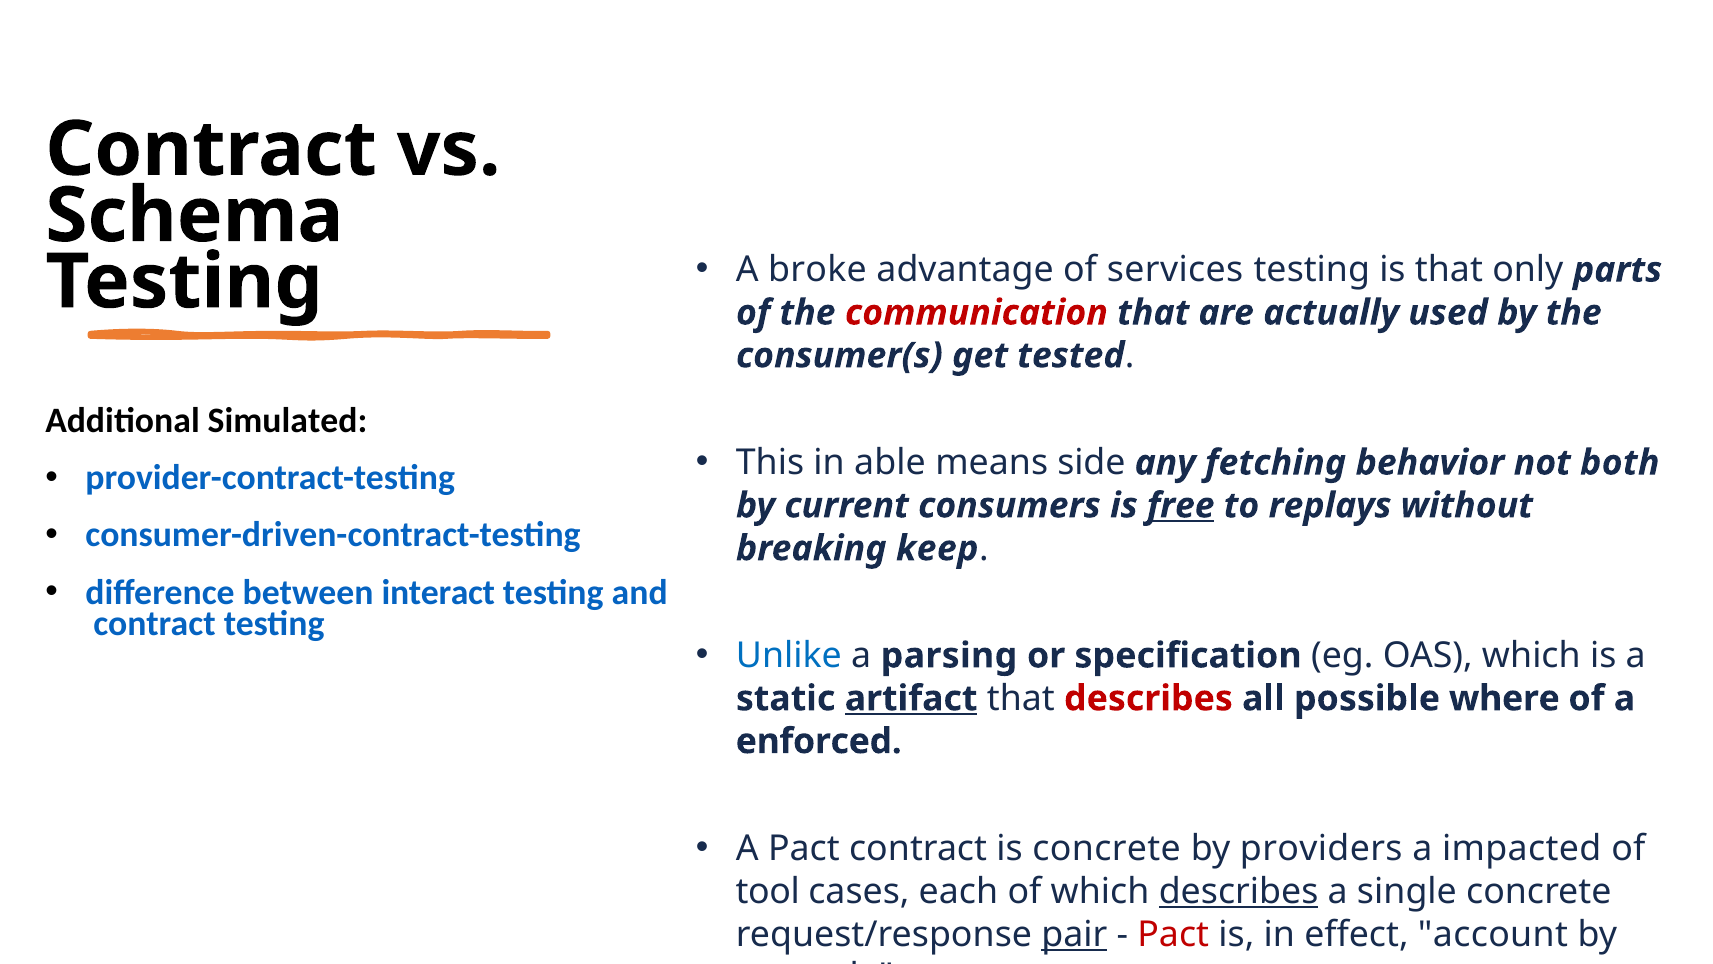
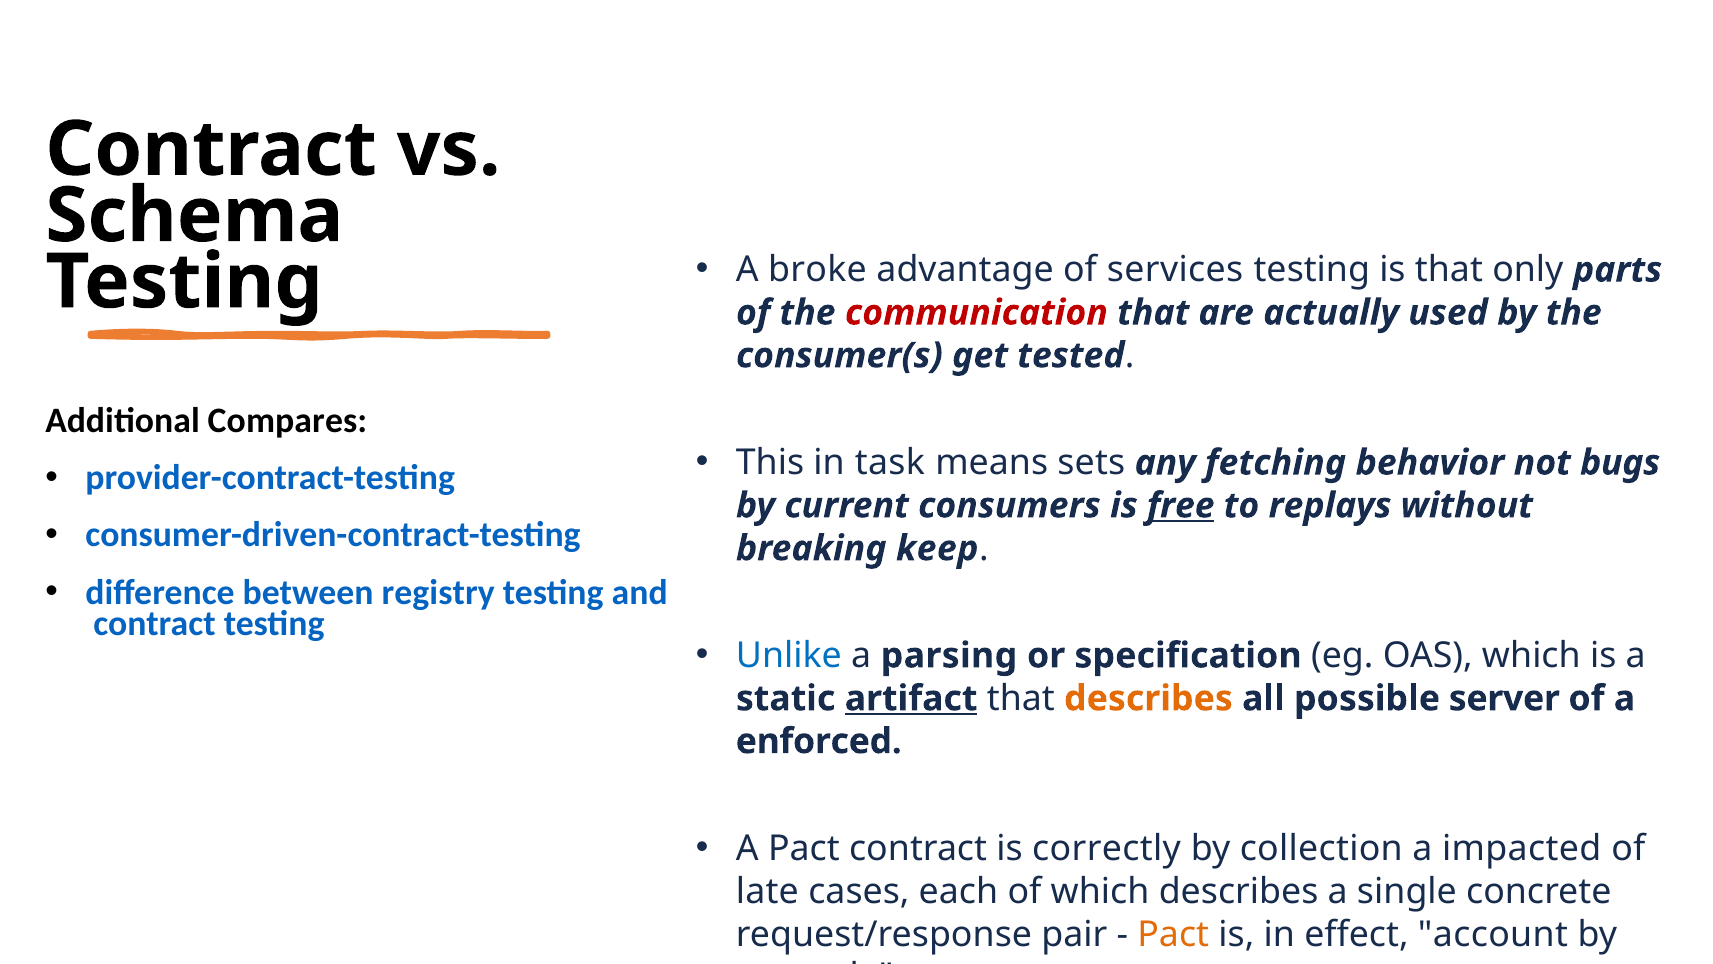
Simulated: Simulated -> Compares (287, 421)
able: able -> task (890, 463)
side: side -> sets (1091, 463)
both: both -> bugs (1620, 463)
interact: interact -> registry (438, 592)
describes colour: red -> orange (1148, 698)
where: where -> server (1504, 698)
is concrete: concrete -> correctly (1107, 848)
providers: providers -> collection (1321, 848)
tool: tool -> late (767, 891)
describes underline: present -> none (1239, 891)
pair underline: present -> none (1074, 934)
Pact colour: red -> orange (1173, 934)
